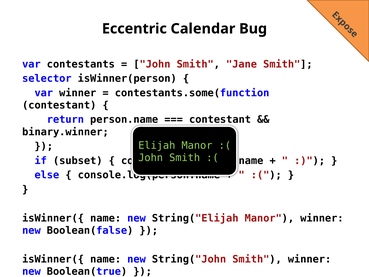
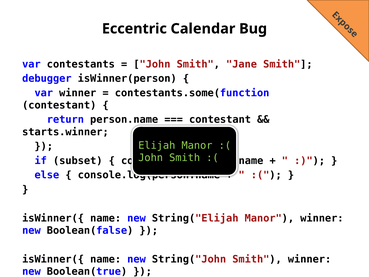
selector: selector -> debugger (47, 78)
binary.winner: binary.winner -> starts.winner (65, 132)
